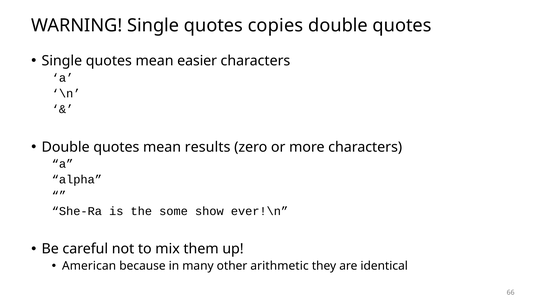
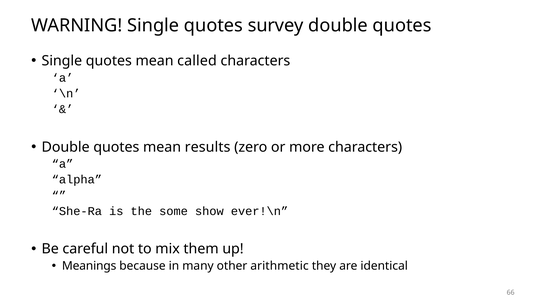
copies: copies -> survey (276, 25)
easier: easier -> called (197, 61)
American: American -> Meanings (89, 266)
